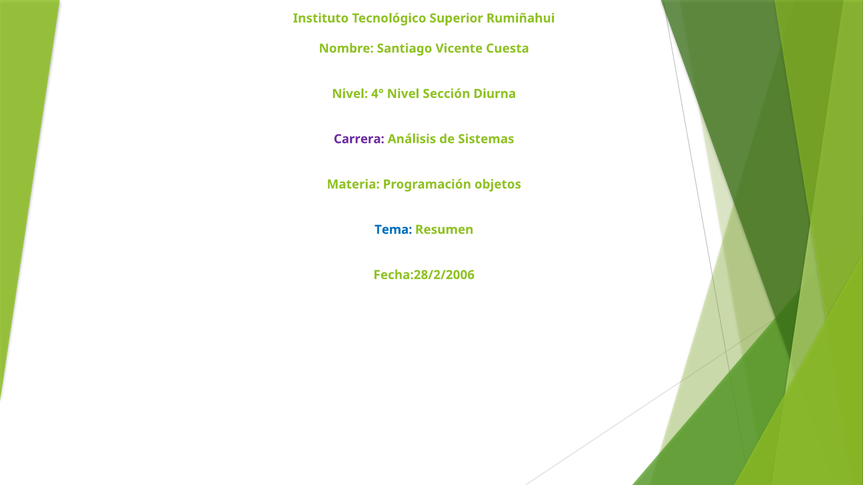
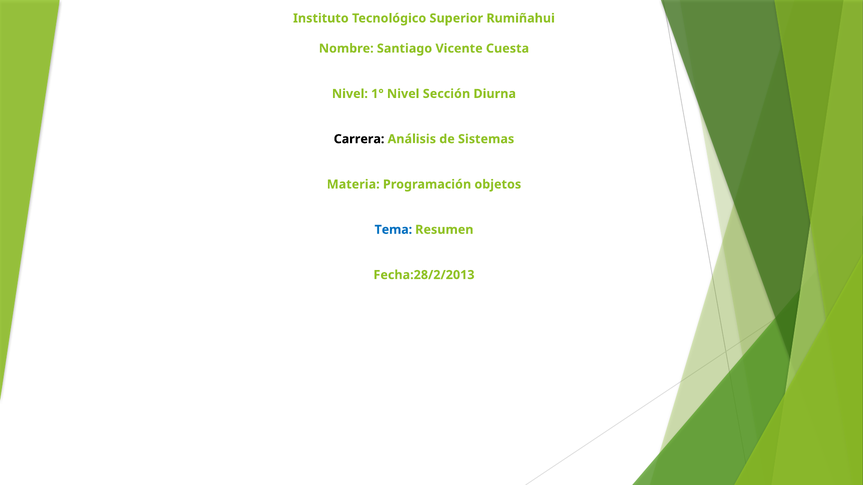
4°: 4° -> 1° (377, 94)
Carrera colour: purple -> black (359, 139)
Fecha:28/2/2006: Fecha:28/2/2006 -> Fecha:28/2/2013 (424, 275)
